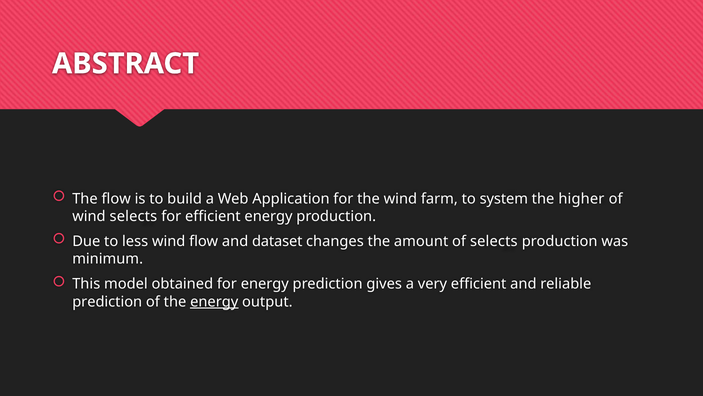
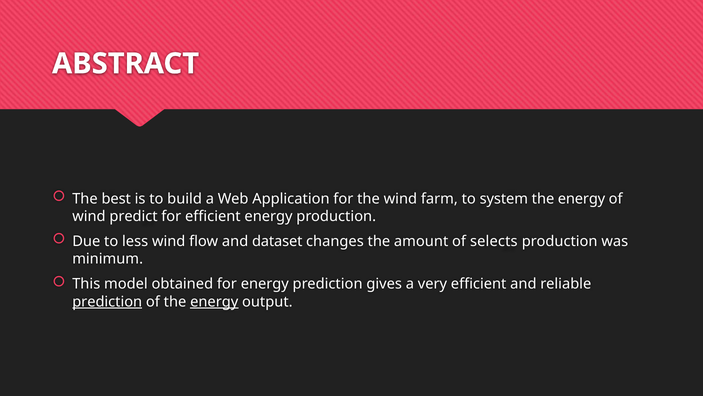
The flow: flow -> best (116, 199)
higher: higher -> energy (582, 199)
wind selects: selects -> predict (133, 216)
prediction underline: none -> present (107, 301)
